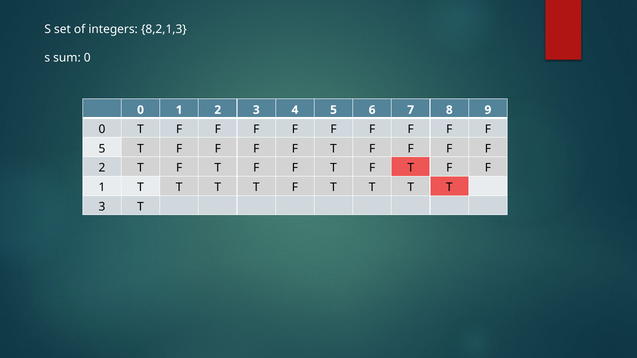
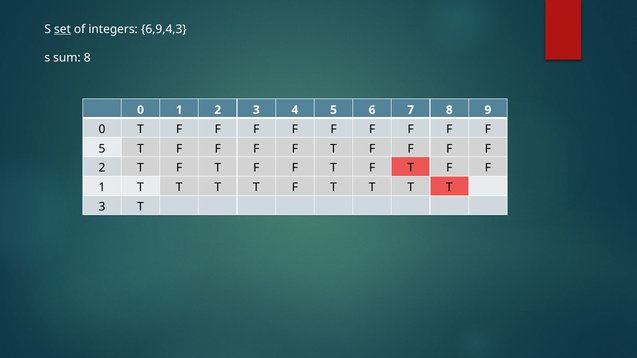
set underline: none -> present (62, 29)
8,2,1,3: 8,2,1,3 -> 6,9,4,3 (164, 29)
sum 0: 0 -> 8 (87, 58)
